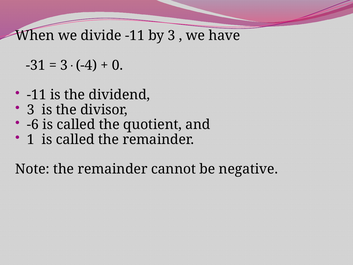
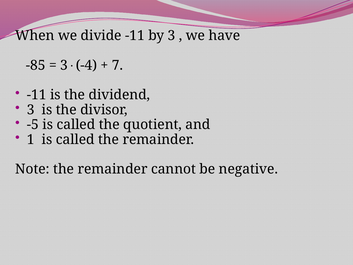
-31: -31 -> -85 (36, 65)
0: 0 -> 7 (117, 65)
-6: -6 -> -5 (33, 125)
